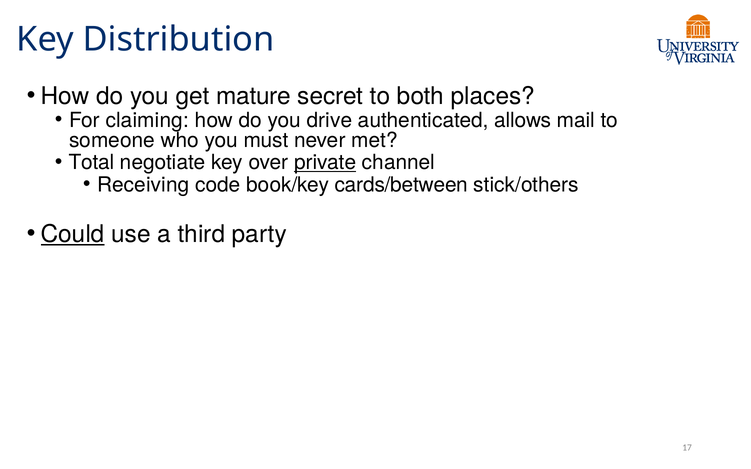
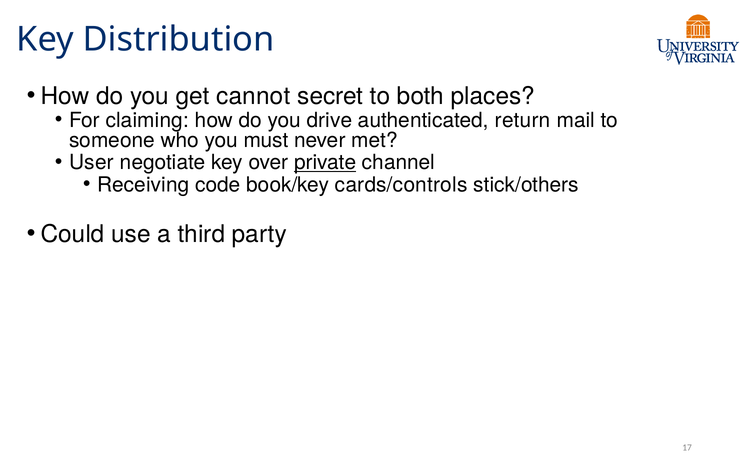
mature: mature -> cannot (253, 96)
allows: allows -> return (523, 120)
Total: Total -> User (91, 163)
cards/between: cards/between -> cards/controls (401, 185)
Could underline: present -> none (73, 235)
